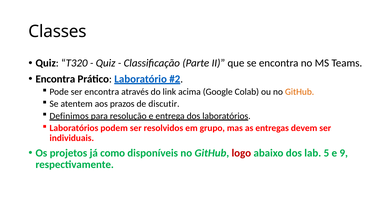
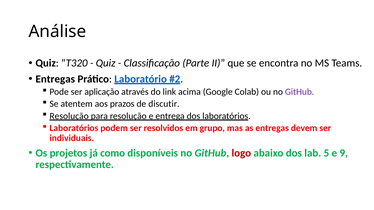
Classes: Classes -> Análise (57, 31)
Encontra: Encontra -> Entregas (55, 79)
ser encontra: encontra -> aplicação (102, 92)
GitHub colour: orange -> purple (300, 92)
Definimos: Definimos -> Resolução (69, 116)
